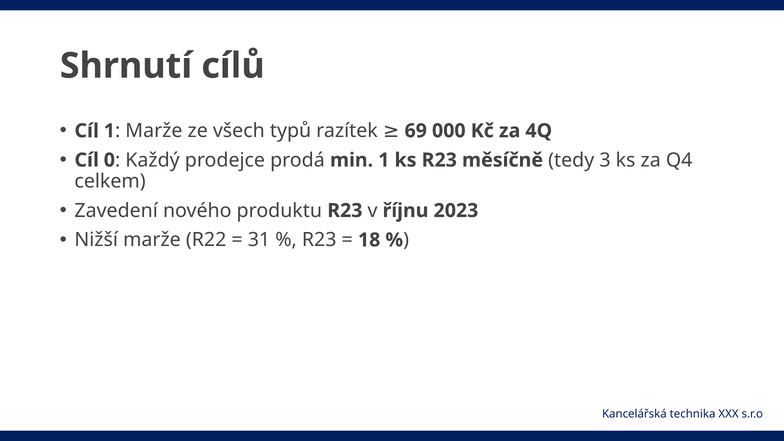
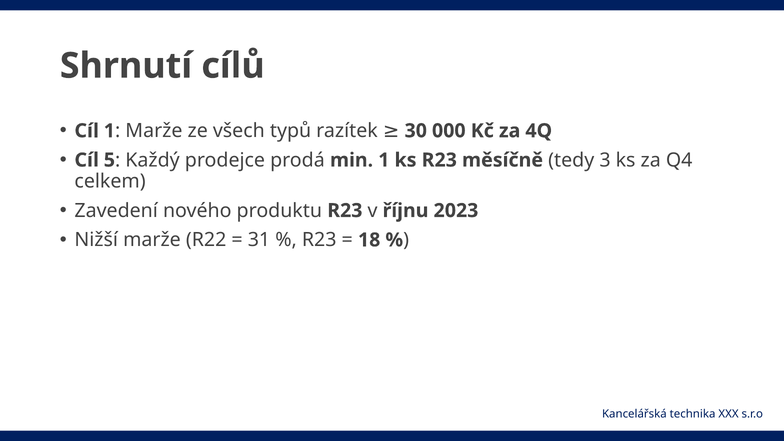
69: 69 -> 30 (416, 131)
0: 0 -> 5 (109, 160)
